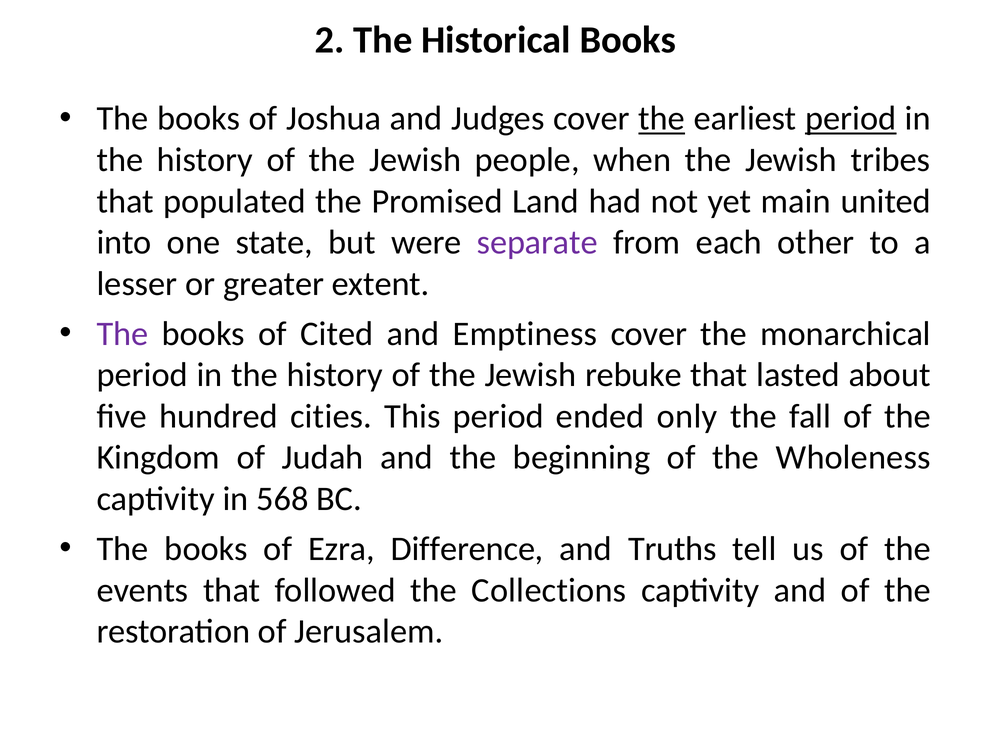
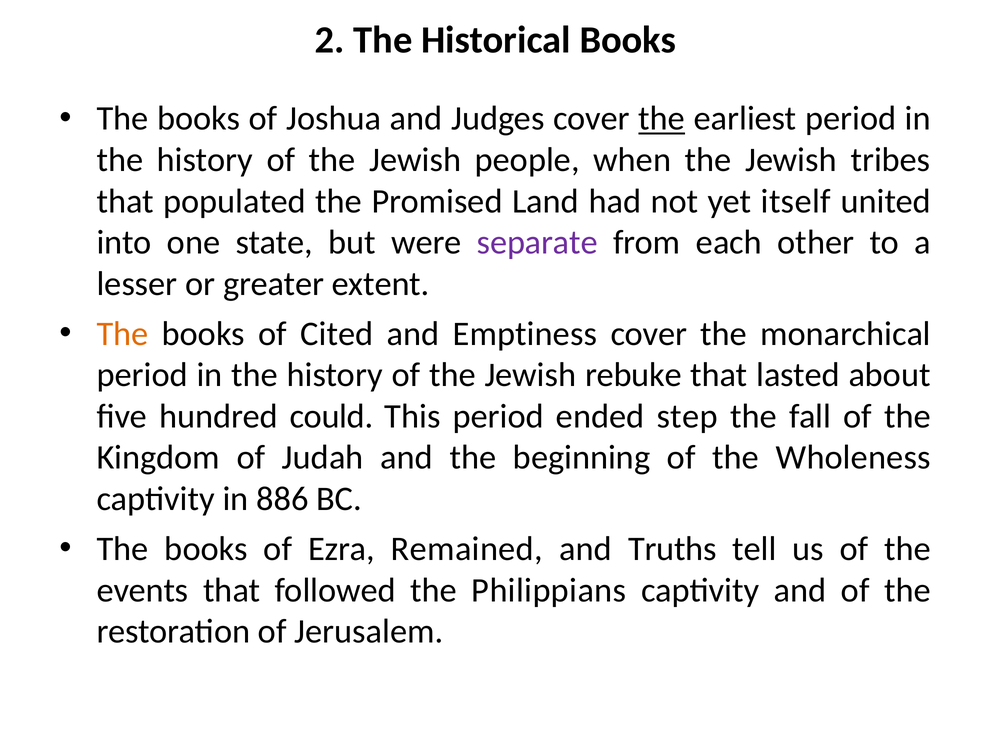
period underline: present -> none (851, 119)
main: main -> itself (796, 201)
The colour: purple -> orange (123, 334)
cities: cities -> could (331, 416)
only: only -> step (687, 416)
568: 568 -> 886 (282, 499)
Difference: Difference -> Remained (467, 549)
Collections: Collections -> Philippians (549, 590)
